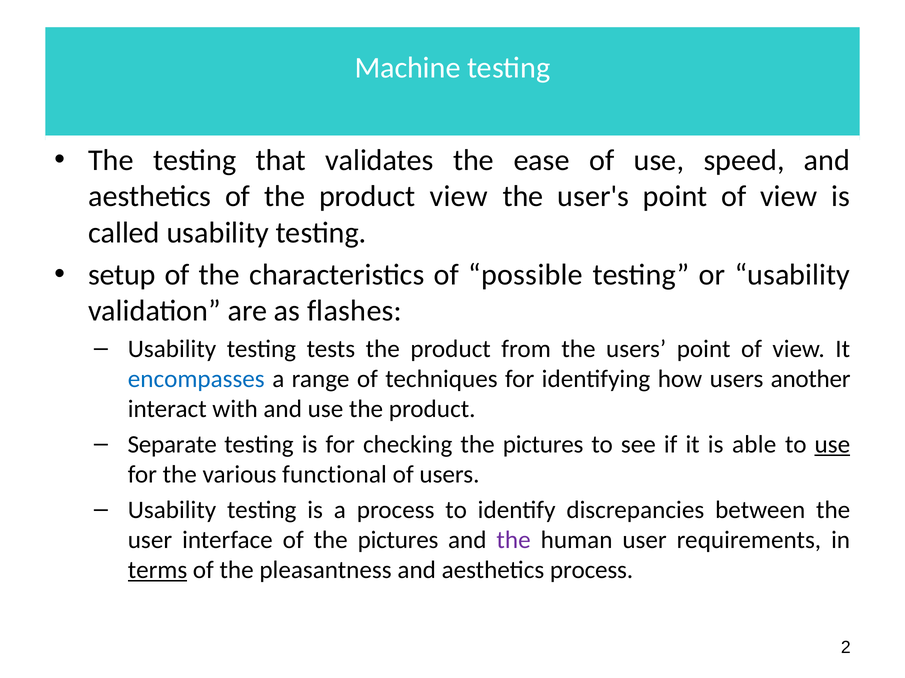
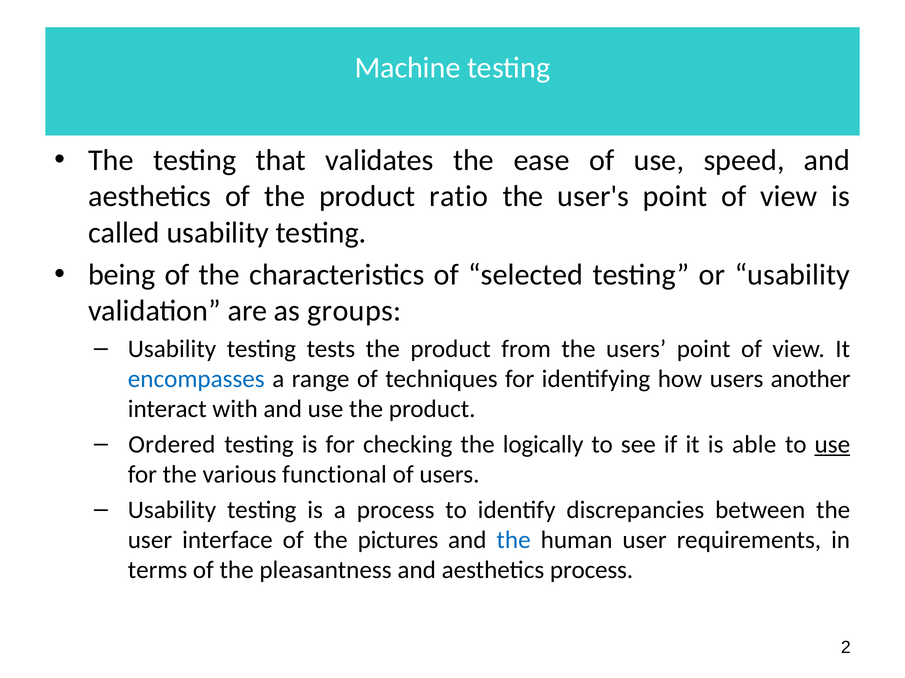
product view: view -> ratio (459, 197)
setup: setup -> being (122, 275)
possible: possible -> selected (526, 275)
flashes: flashes -> groups (354, 311)
Separate: Separate -> Ordered (172, 445)
checking the pictures: pictures -> logically (543, 445)
the colour: purple -> blue (514, 541)
terms underline: present -> none (158, 571)
